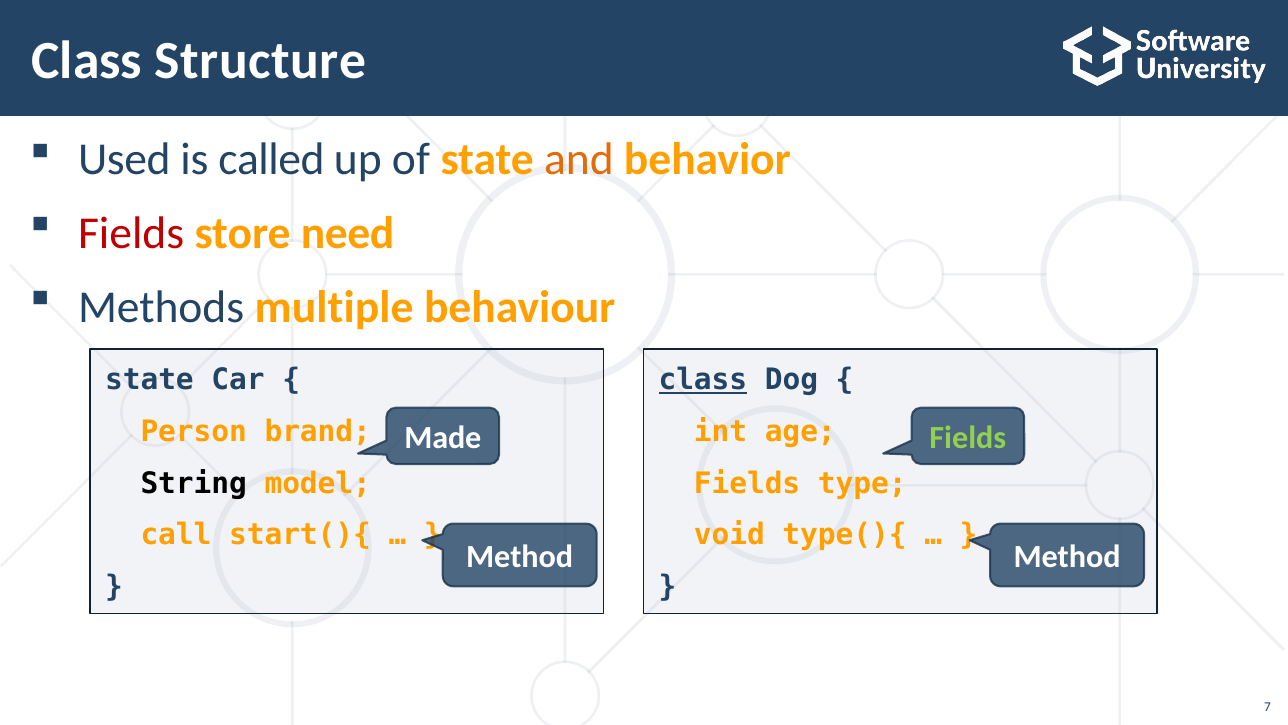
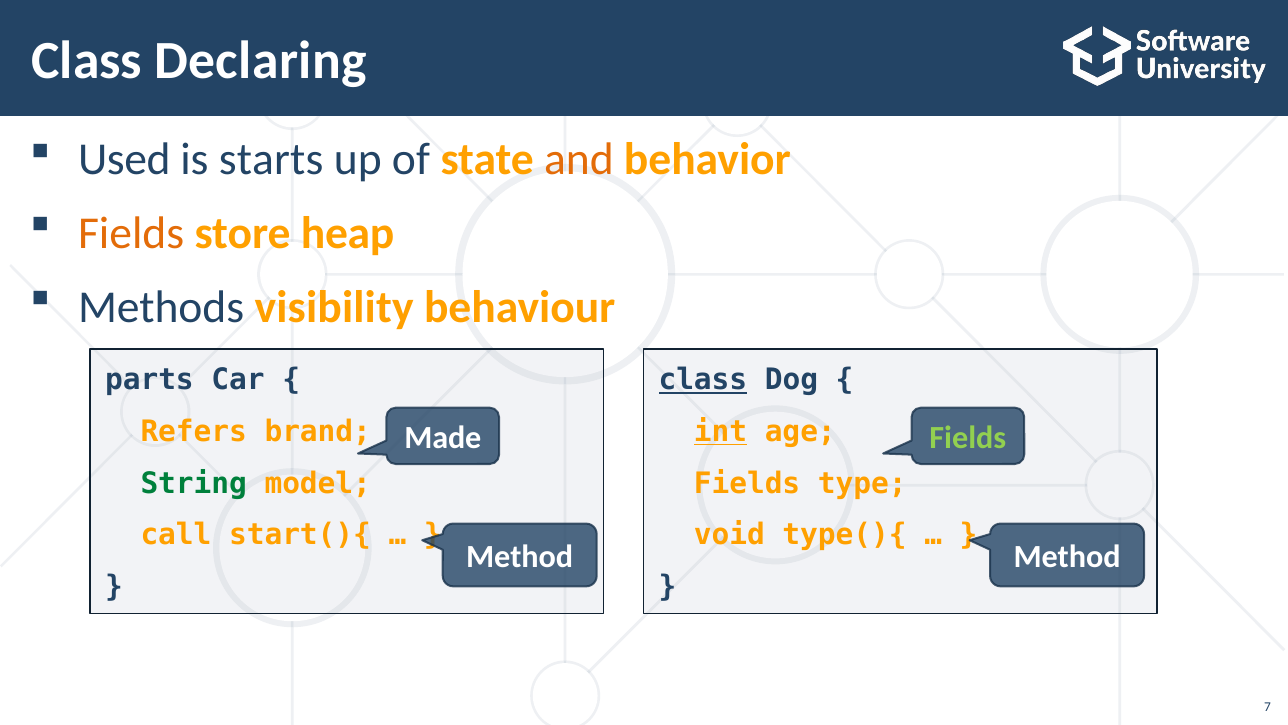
Structure: Structure -> Declaring (260, 61)
called: called -> starts (271, 160)
Fields colour: red -> orange (131, 233)
need: need -> heap (348, 233)
multiple: multiple -> visibility (334, 307)
state: state -> parts (149, 380)
Person: Person -> Refers (194, 431)
int underline: none -> present (721, 431)
String colour: black -> green (194, 483)
